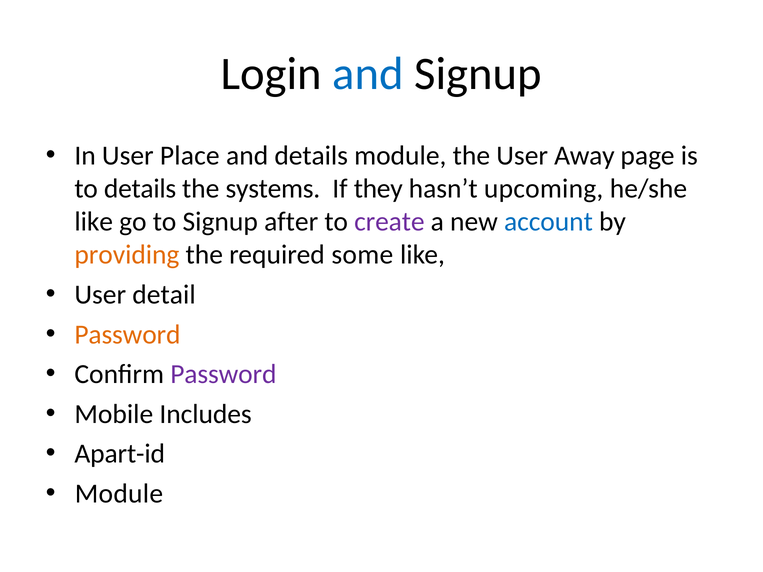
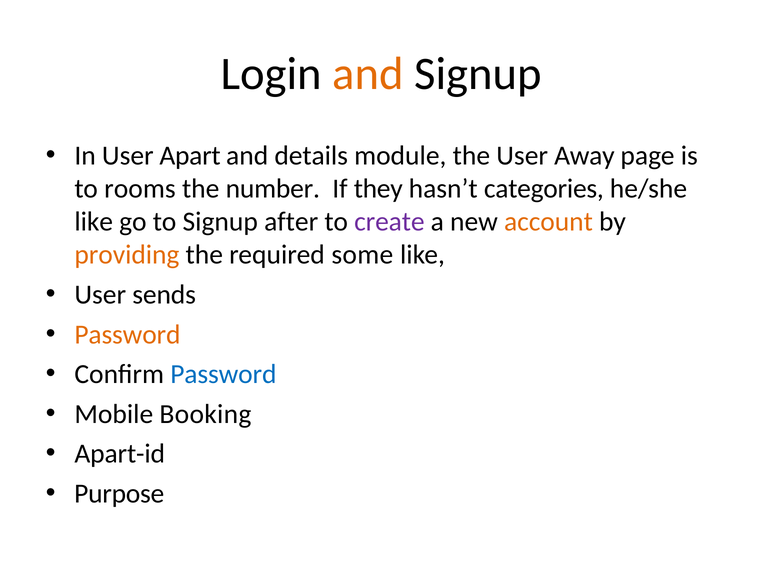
and colour: blue -> orange (368, 74)
Place: Place -> Apart (190, 156)
to details: details -> rooms (140, 189)
systems: systems -> number (273, 189)
upcoming: upcoming -> categories (544, 189)
account colour: blue -> orange (548, 222)
detail: detail -> sends (164, 295)
Password colour: purple -> blue (223, 374)
Includes: Includes -> Booking (205, 414)
Module: Module -> Purpose (119, 494)
